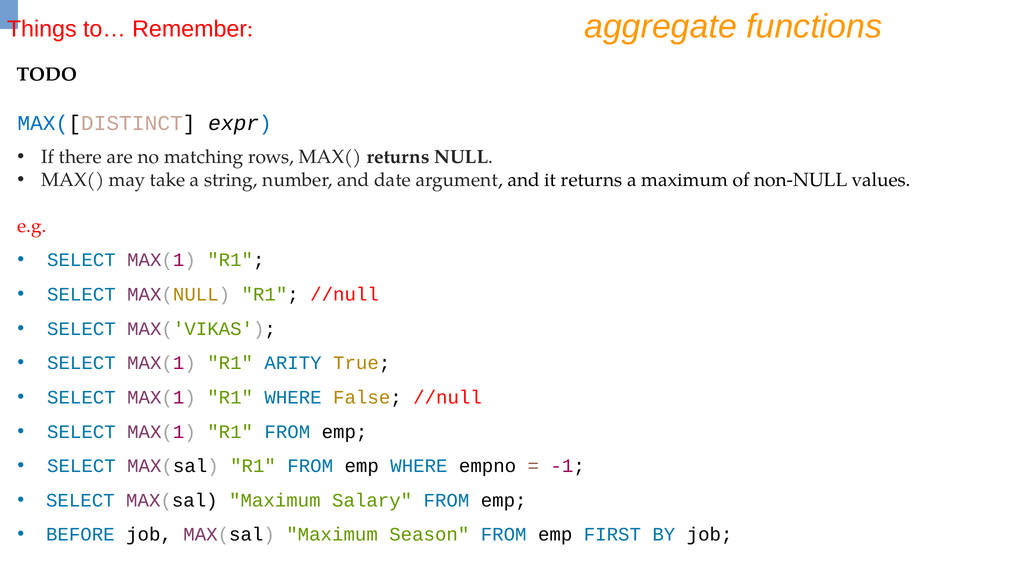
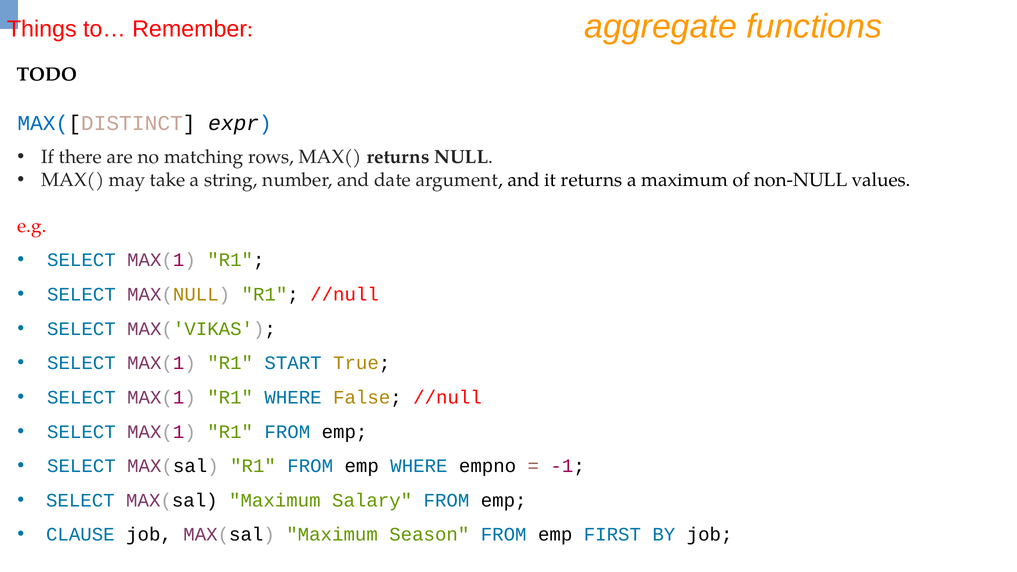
ARITY: ARITY -> START (293, 363)
BEFORE: BEFORE -> CLAUSE (80, 535)
